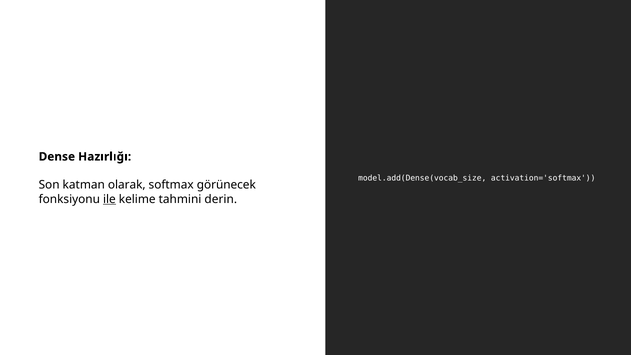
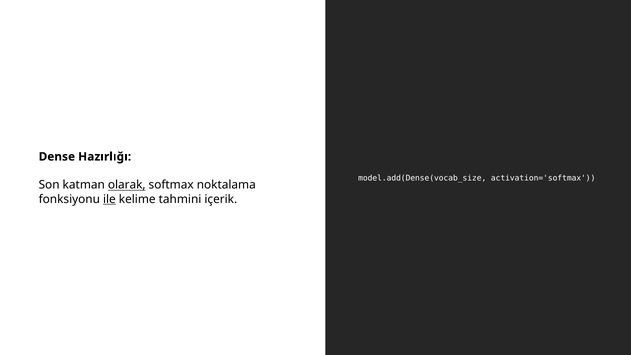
olarak underline: none -> present (127, 185)
görünecek: görünecek -> noktalama (226, 185)
derin: derin -> içerik (221, 199)
